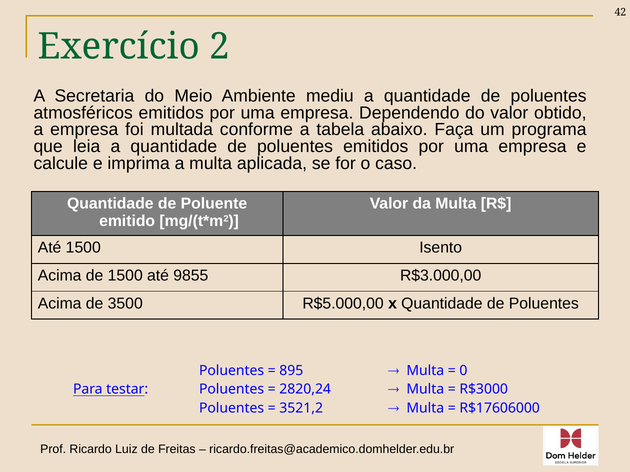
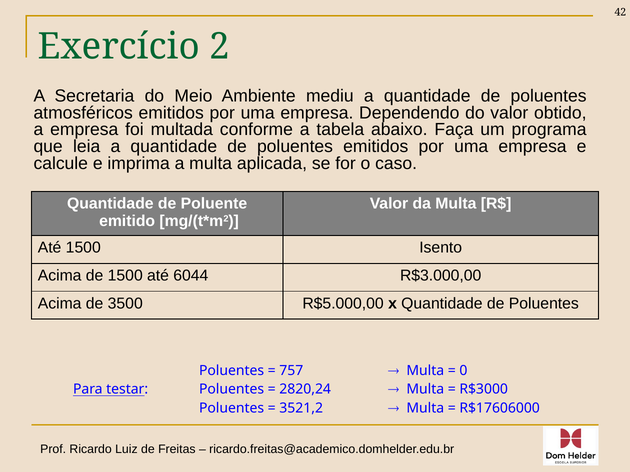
9855: 9855 -> 6044 (191, 276)
895: 895 -> 757 (291, 371)
